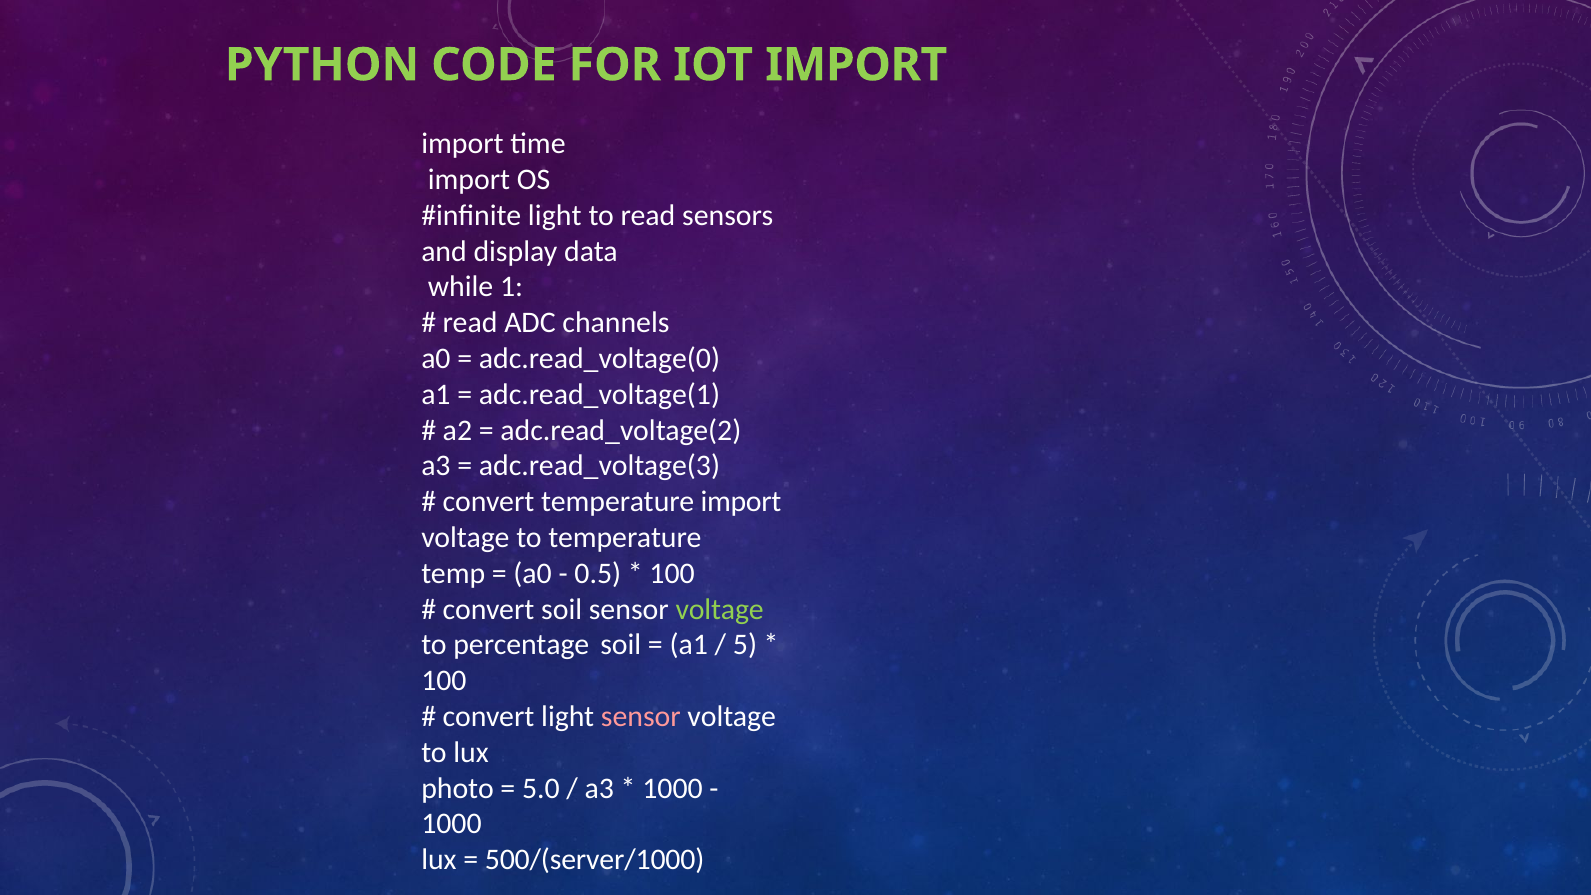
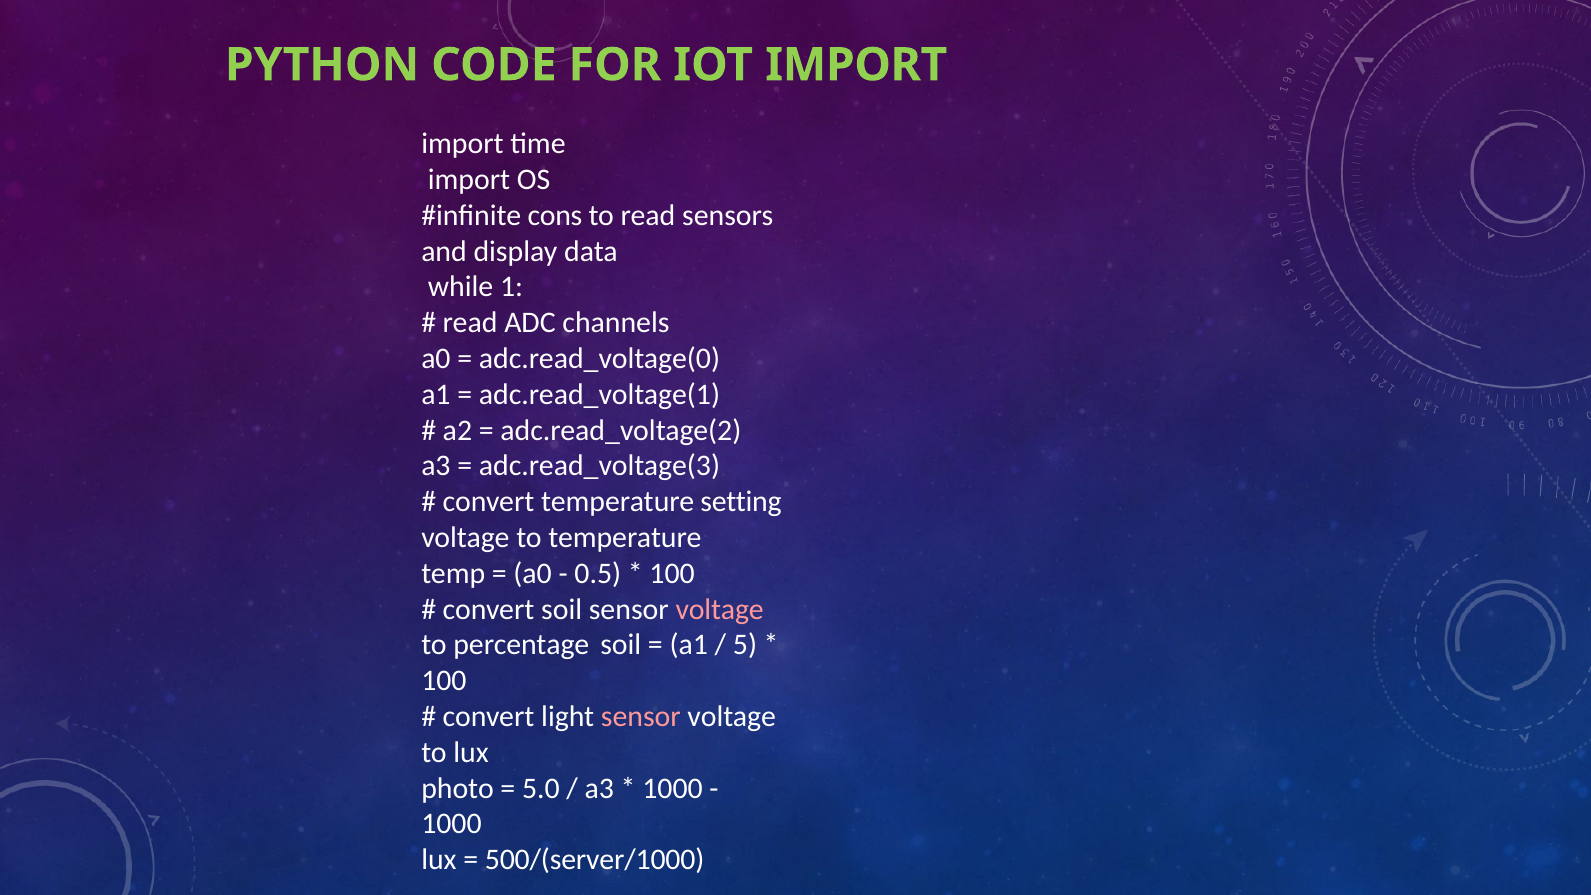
light: light -> cons (555, 216)
temperature import: import -> setting (741, 502)
voltage colour: light green -> pink (720, 609)
